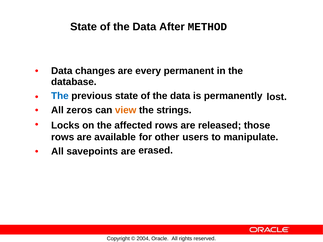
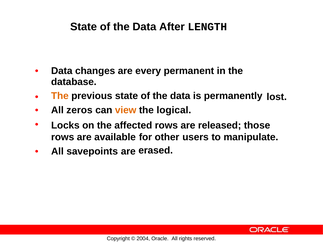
METHOD: METHOD -> LENGTH (207, 27)
The colour: blue -> orange (60, 96)
strings: strings -> logical (174, 110)
